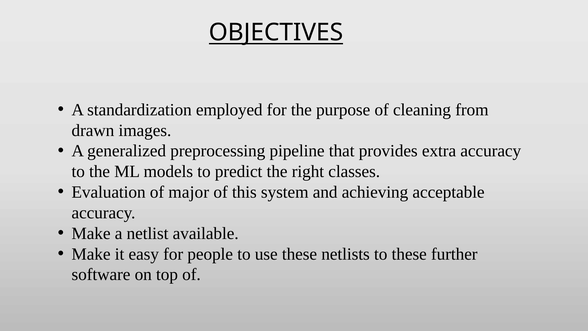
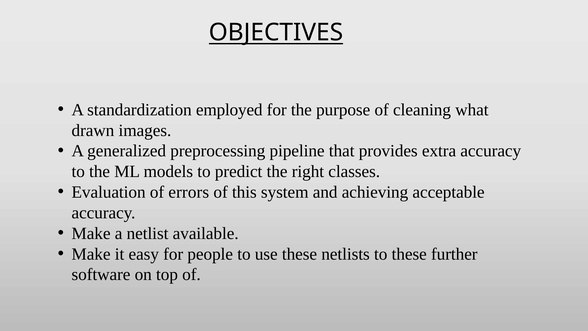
from: from -> what (472, 110)
major: major -> errors (189, 192)
